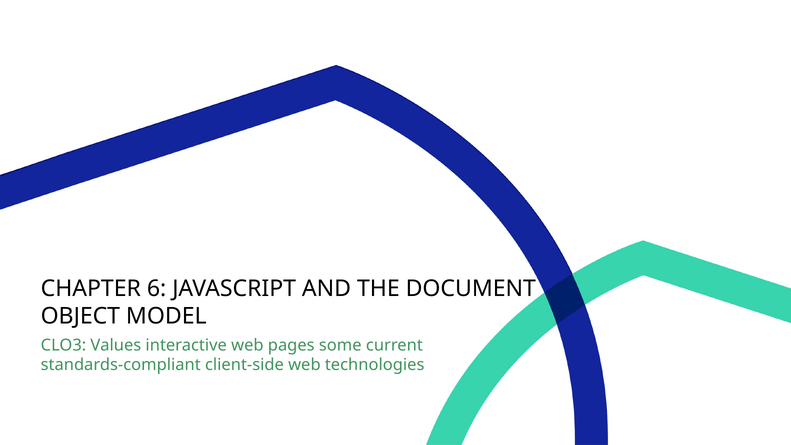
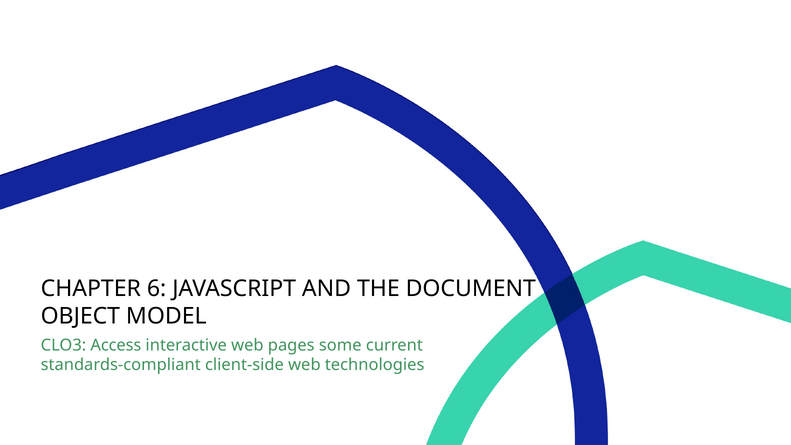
Values: Values -> Access (116, 345)
